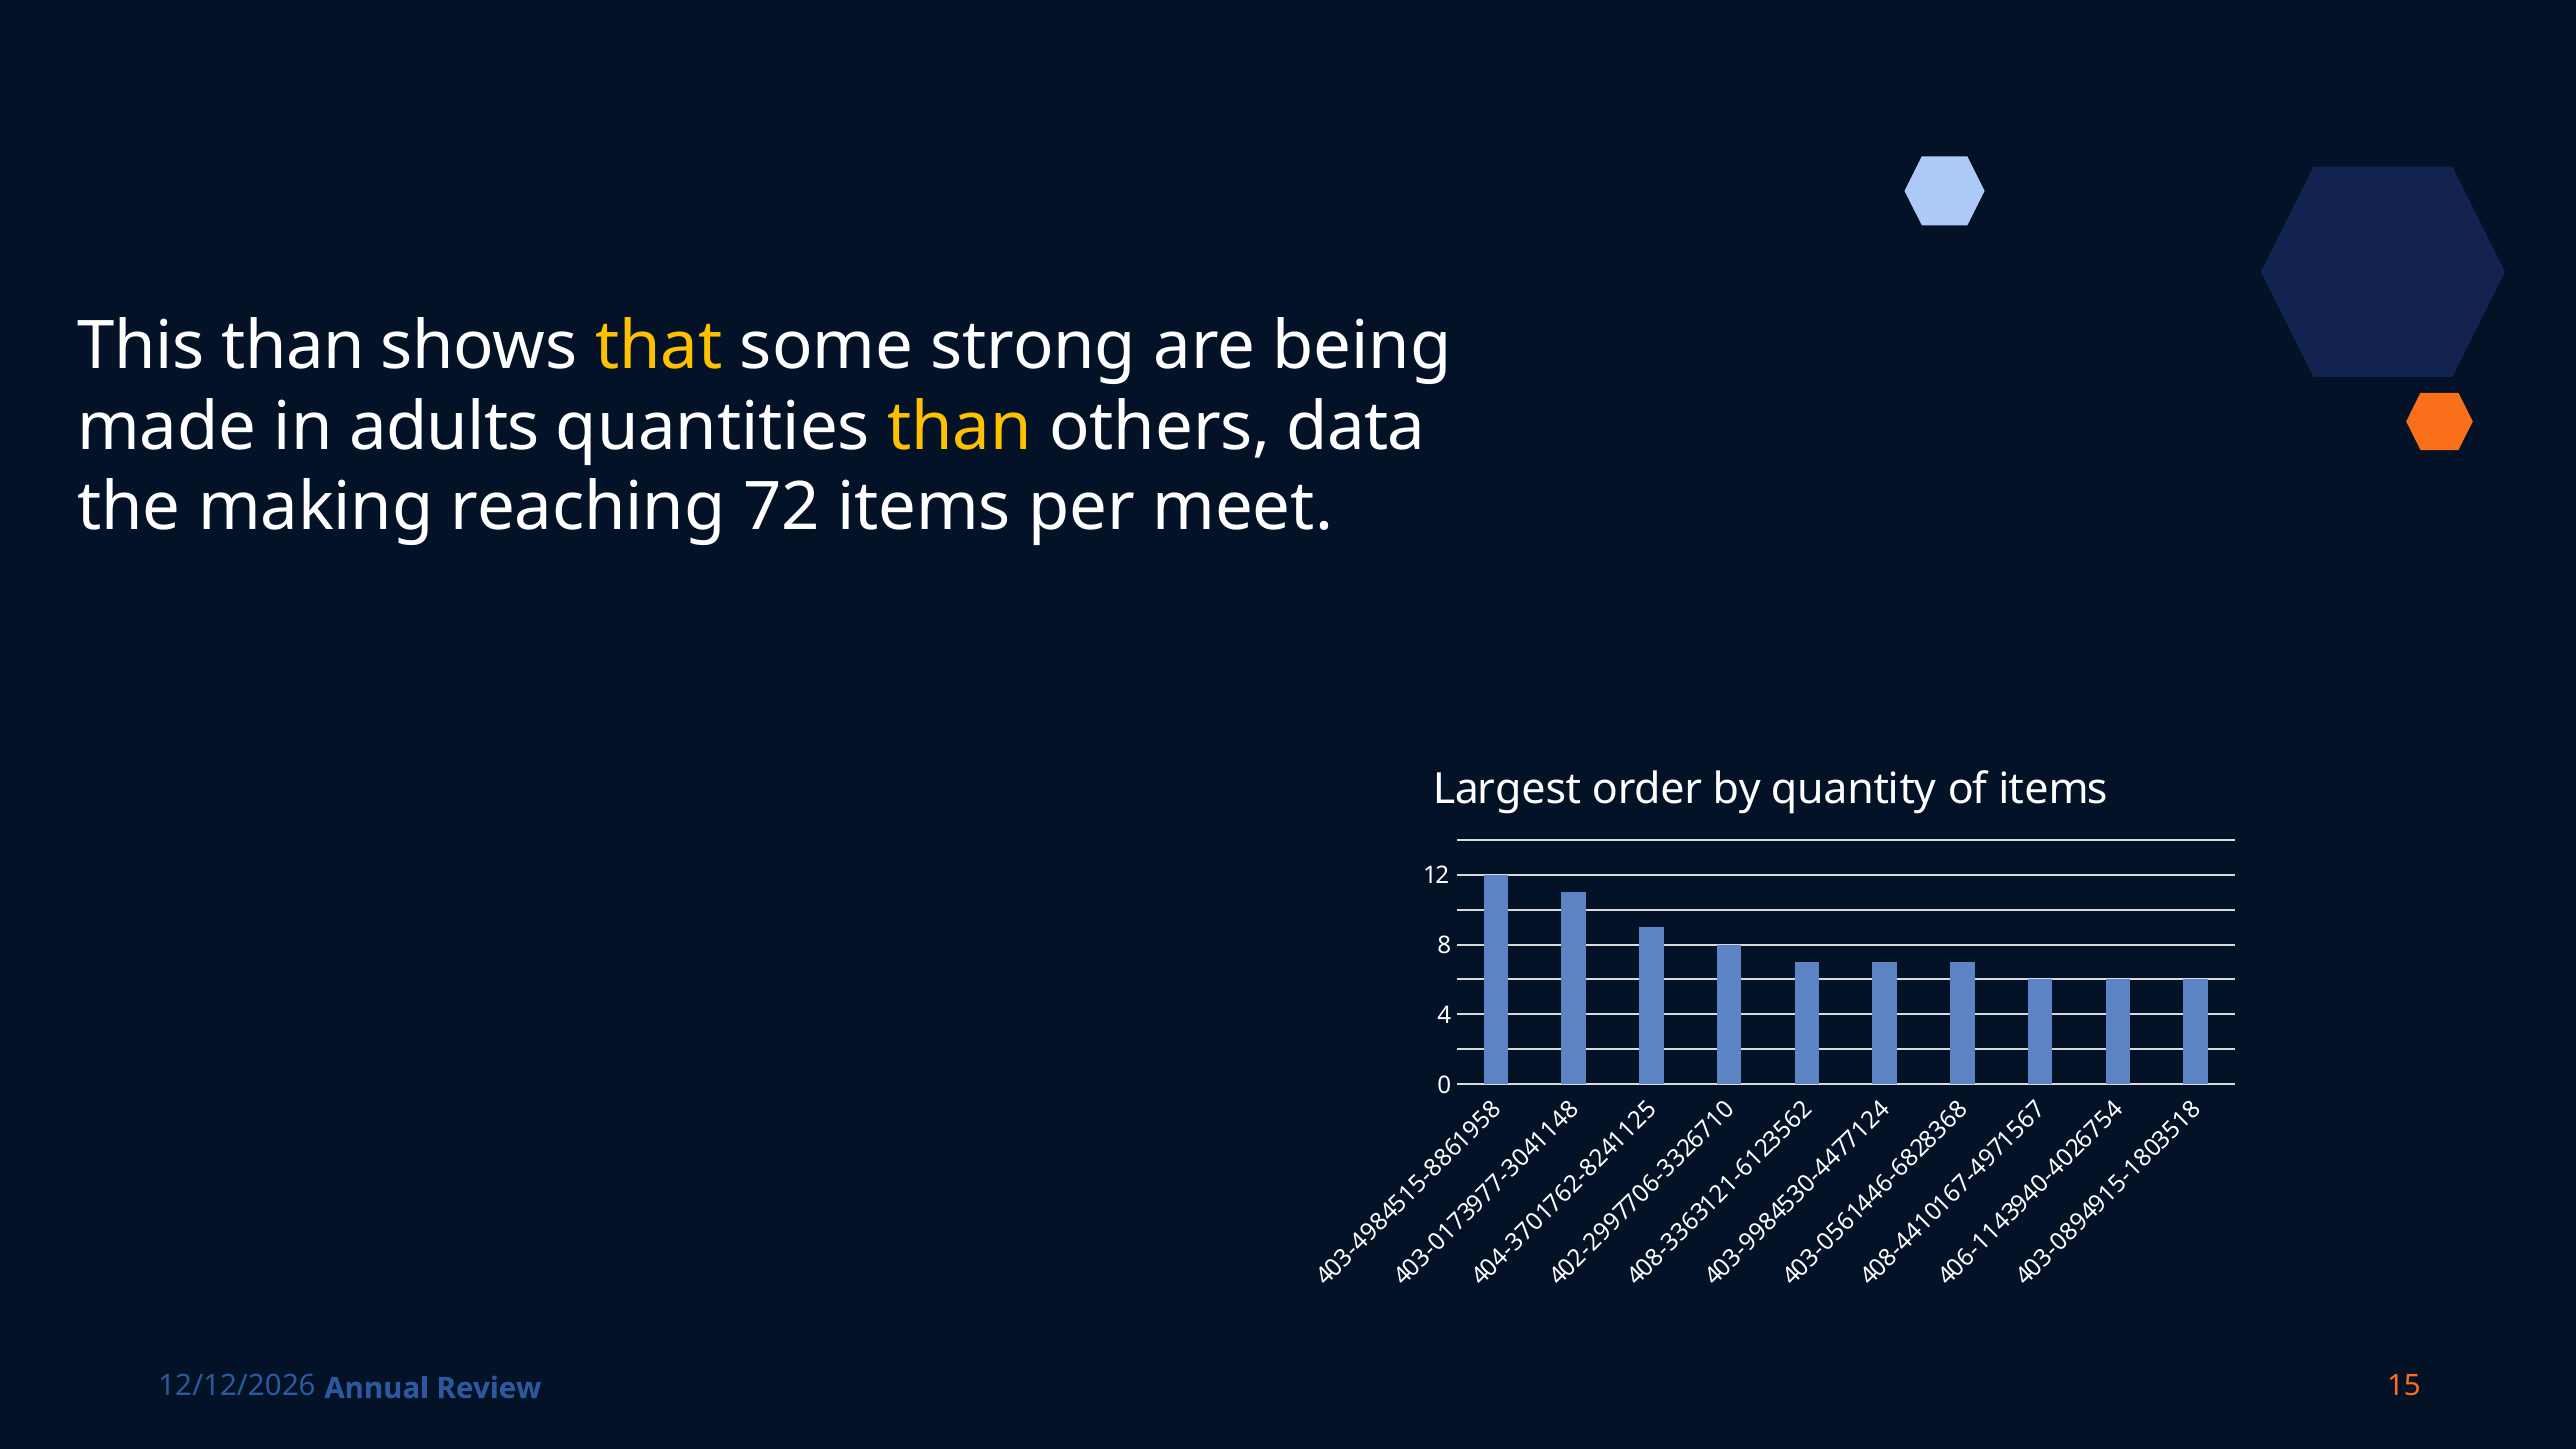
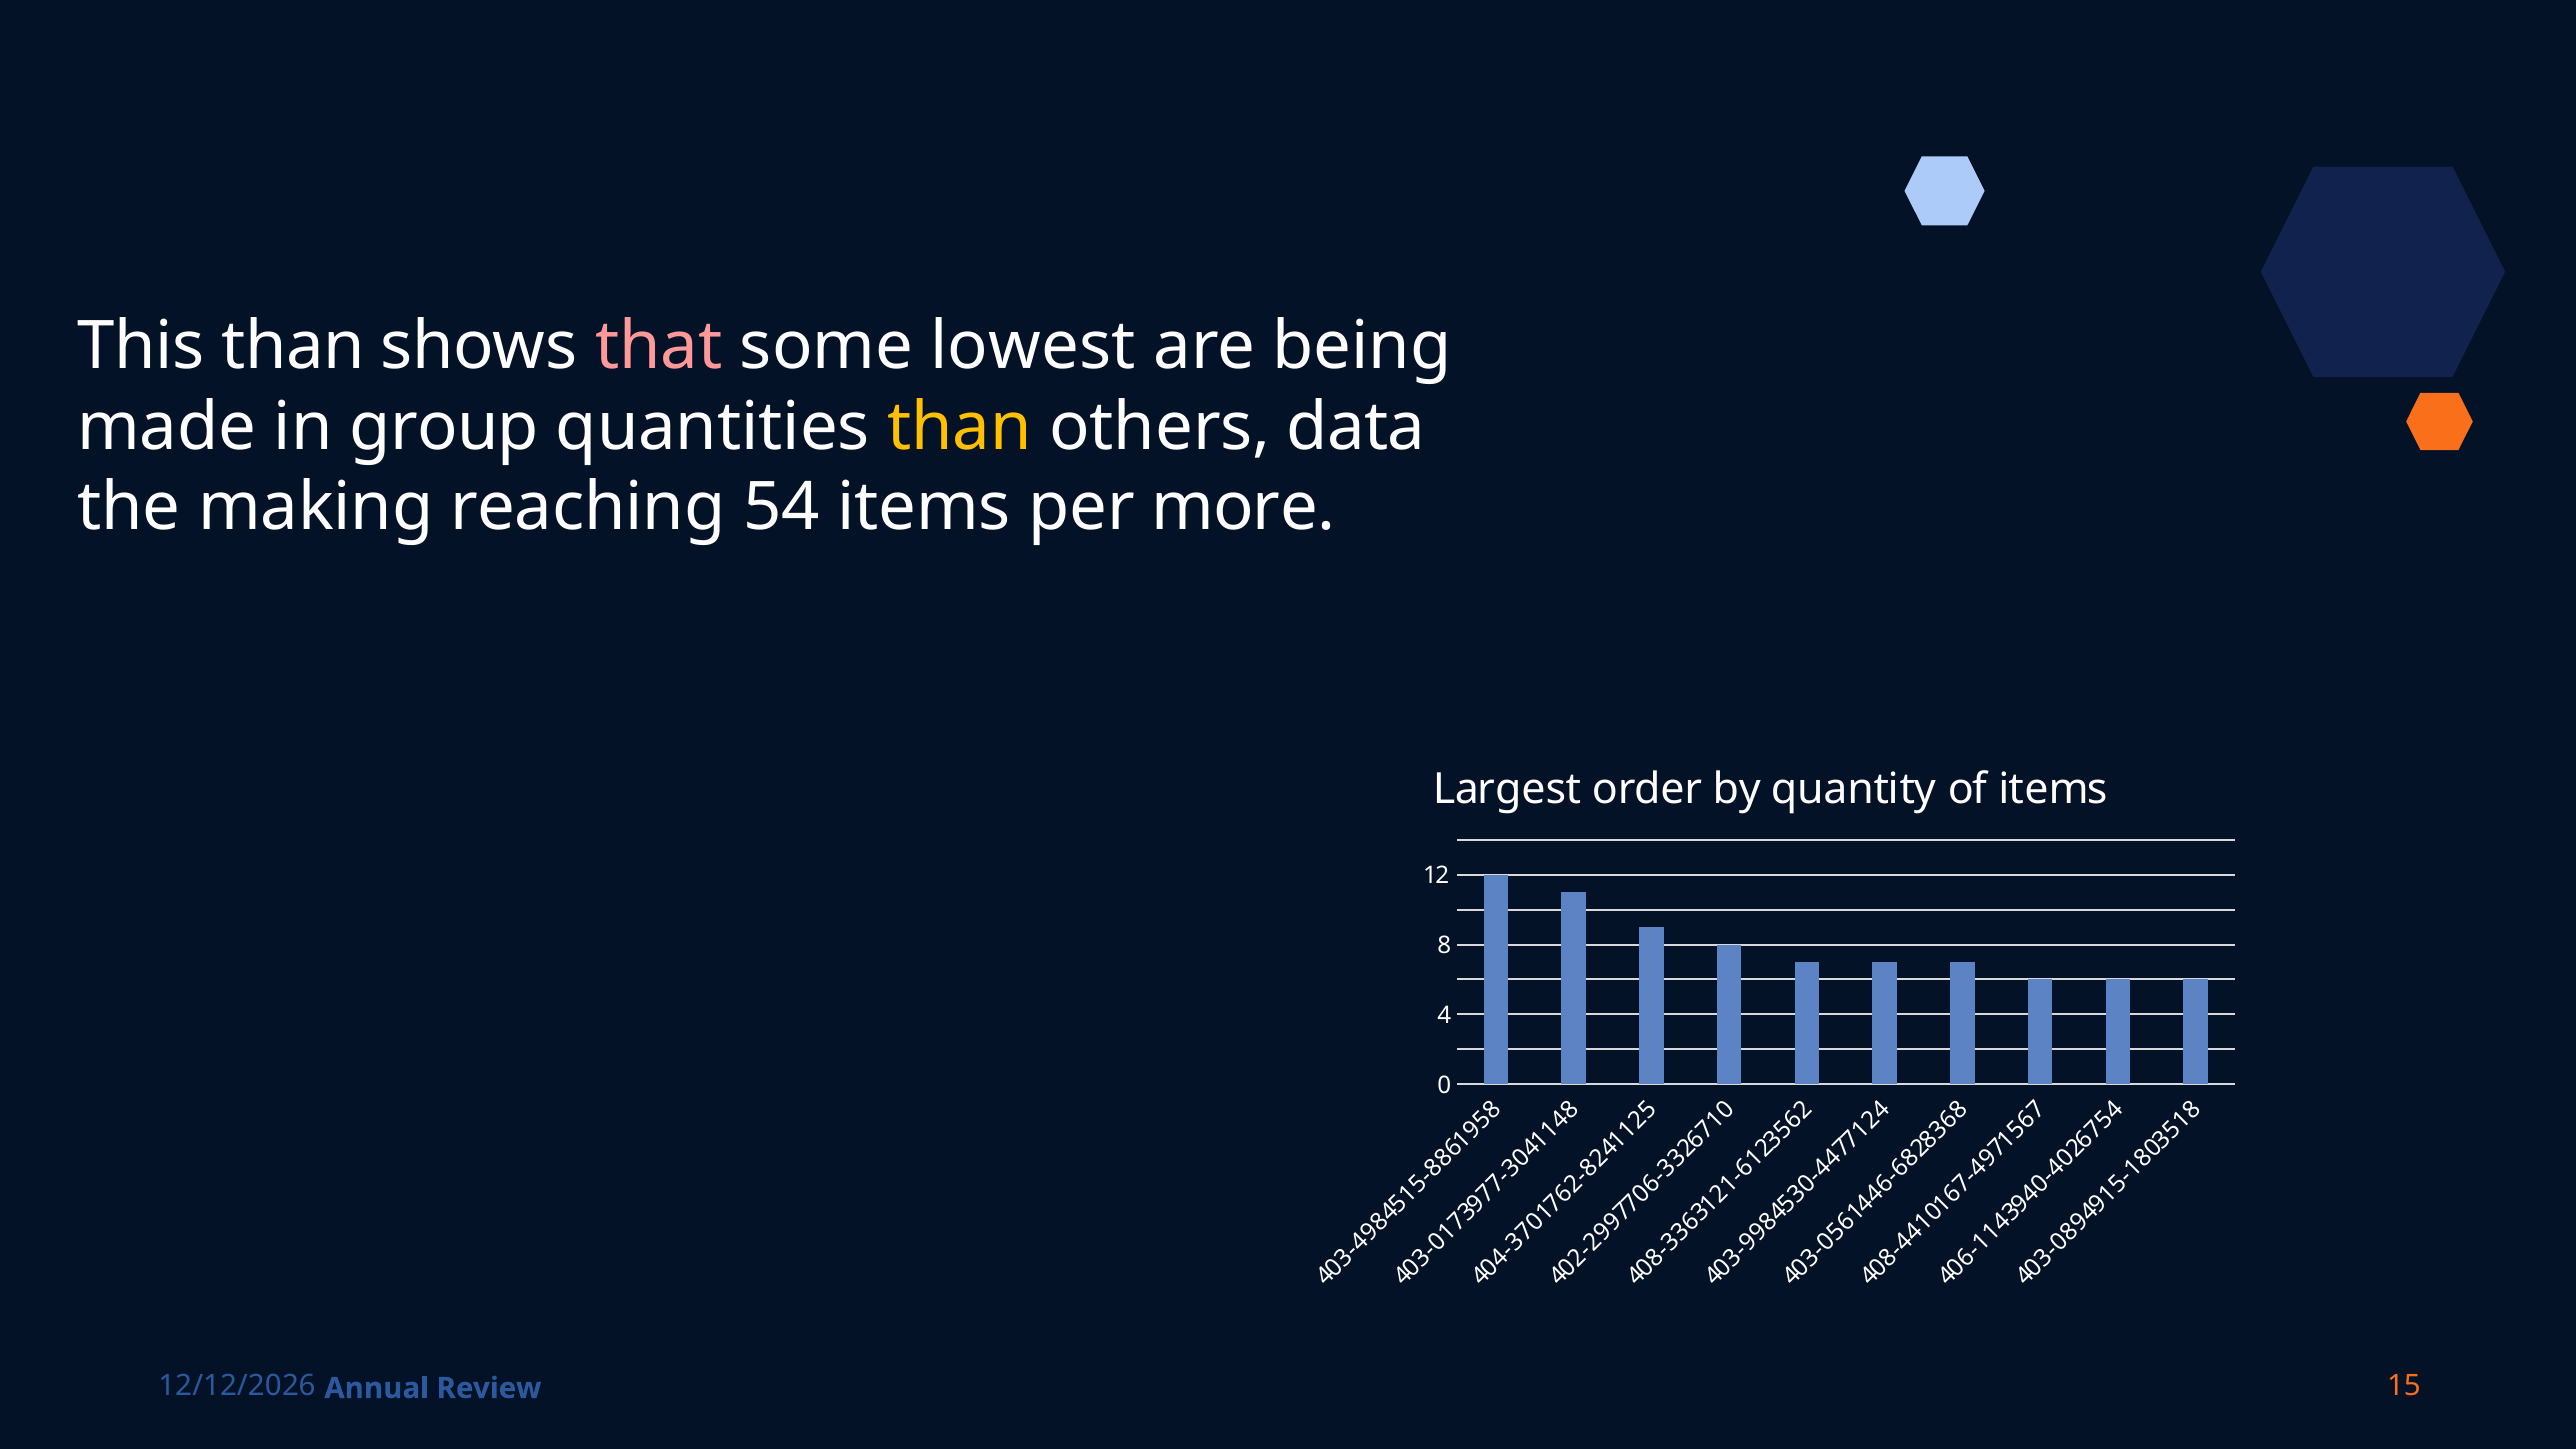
that colour: yellow -> pink (659, 347)
strong: strong -> lowest (1033, 347)
adults: adults -> group (444, 427)
72: 72 -> 54 (781, 508)
meet: meet -> more (1243, 508)
